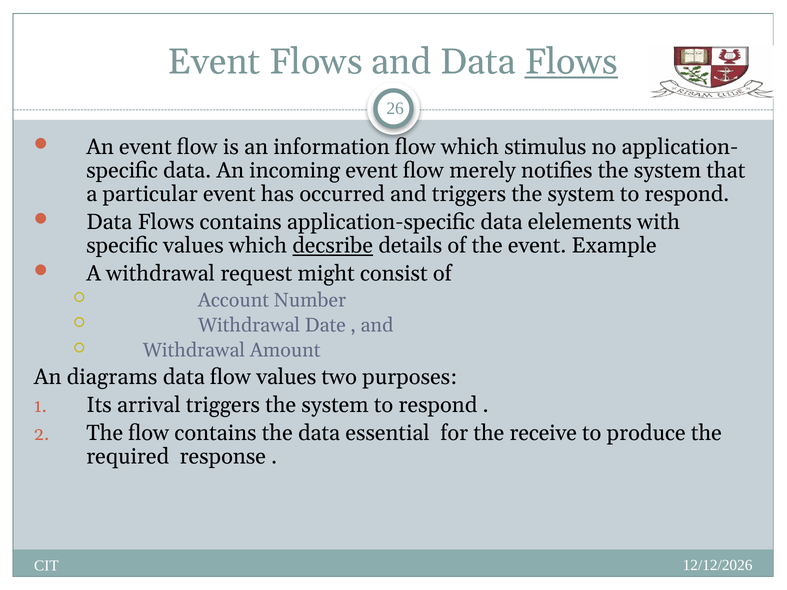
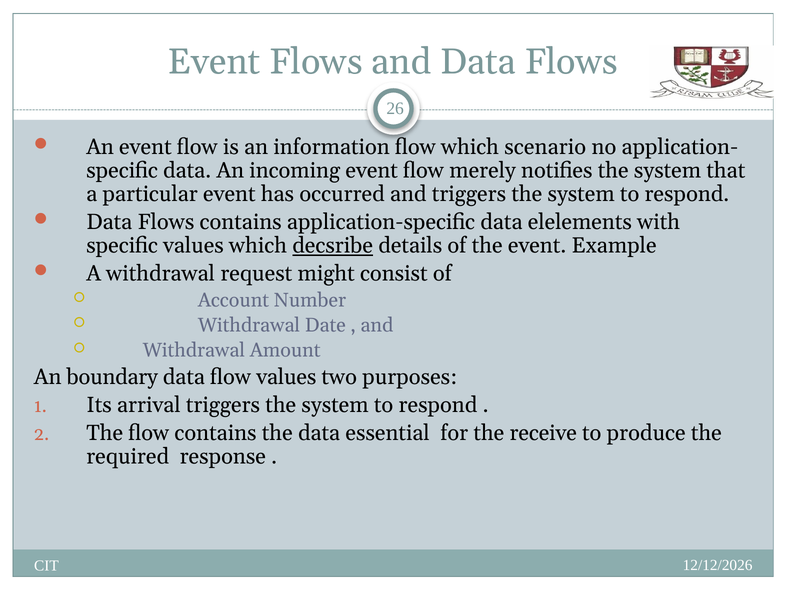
Flows underline: present -> none (571, 62)
stimulus: stimulus -> scenario (545, 147)
diagrams: diagrams -> boundary (112, 377)
